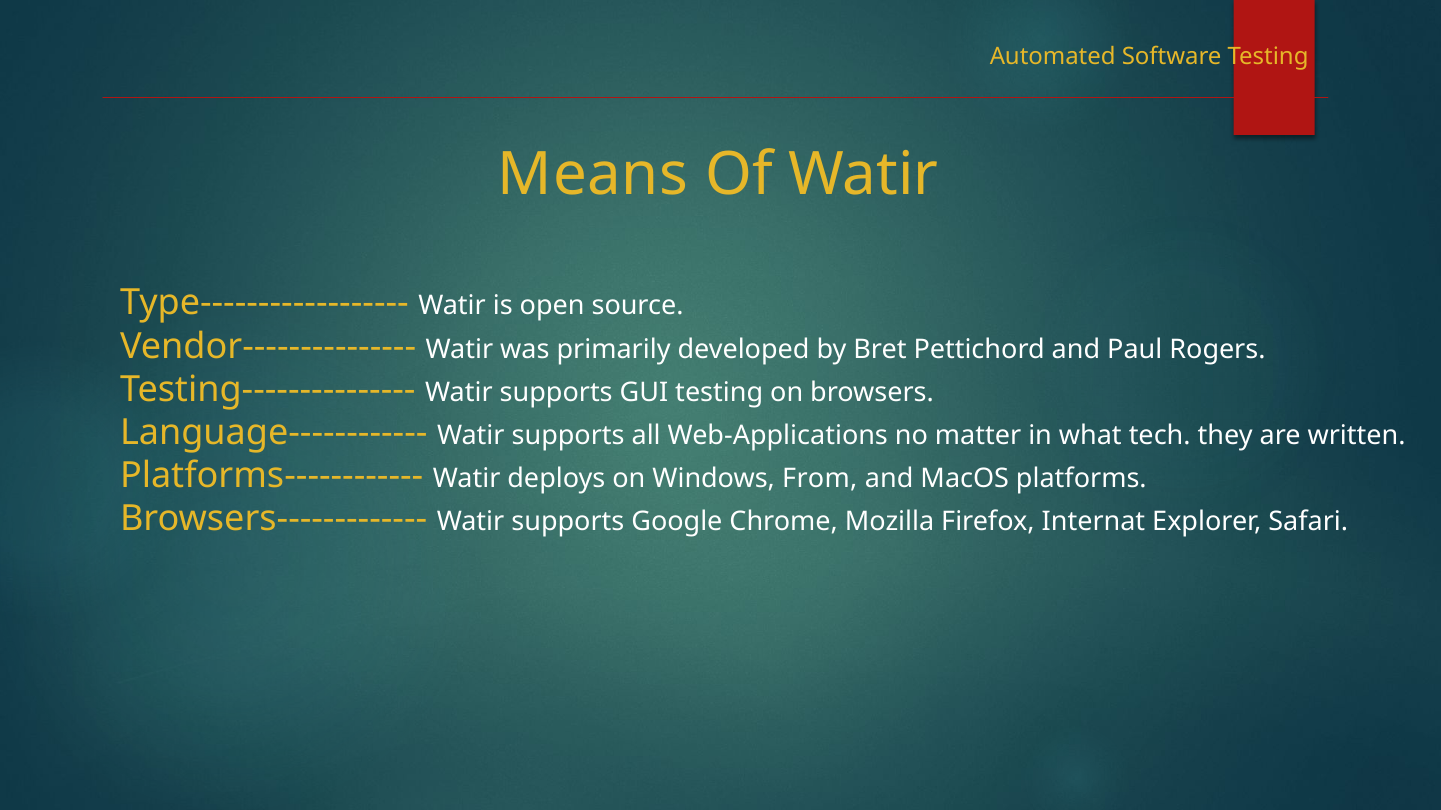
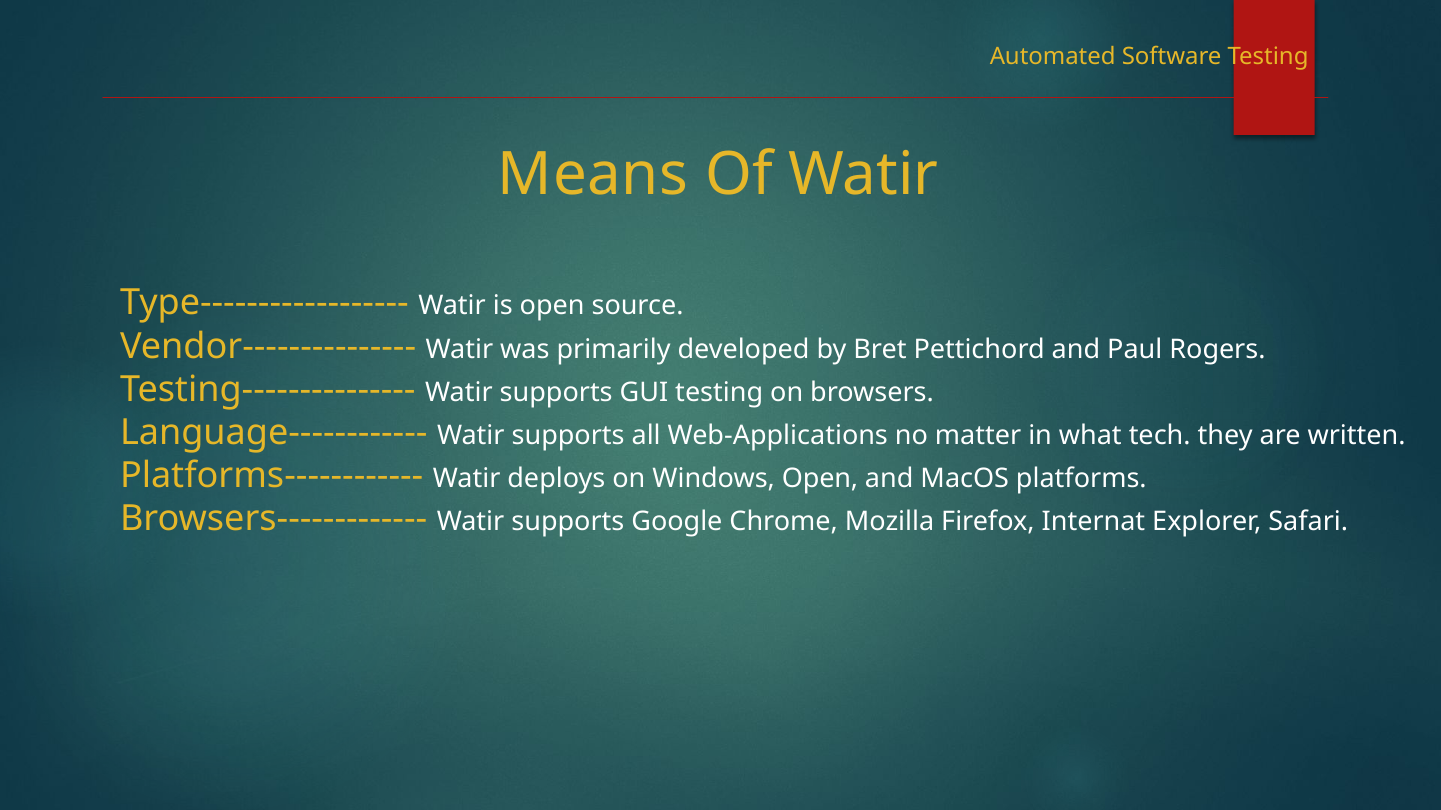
Windows From: From -> Open (820, 479)
